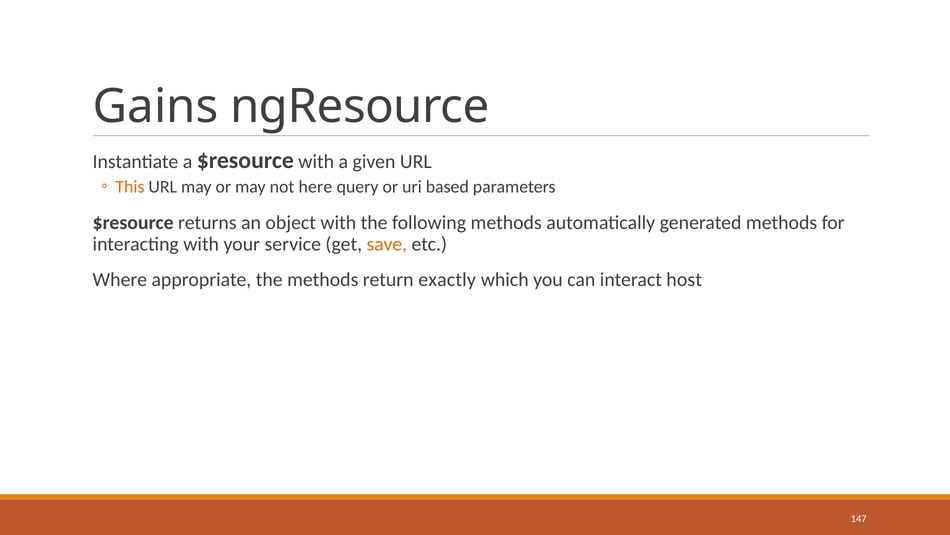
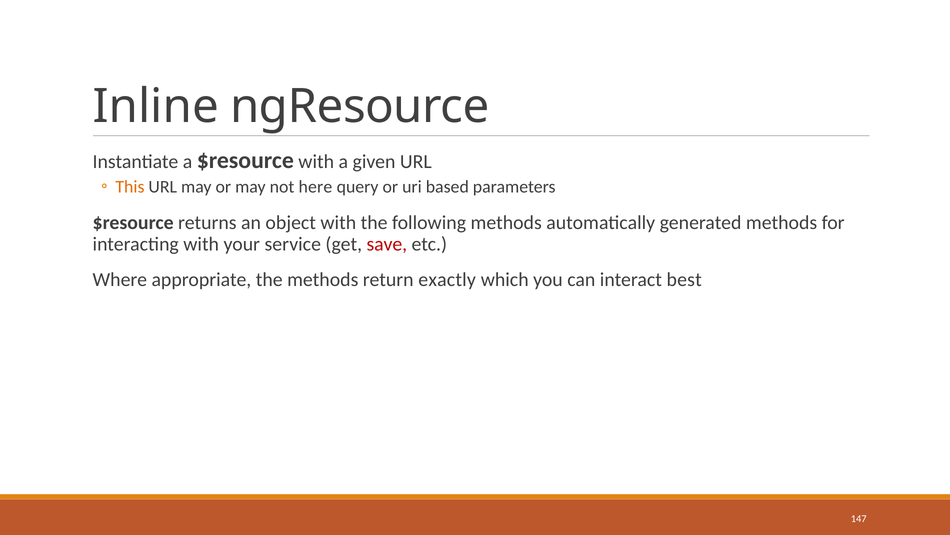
Gains: Gains -> Inline (156, 106)
save colour: orange -> red (387, 244)
host: host -> best (684, 279)
